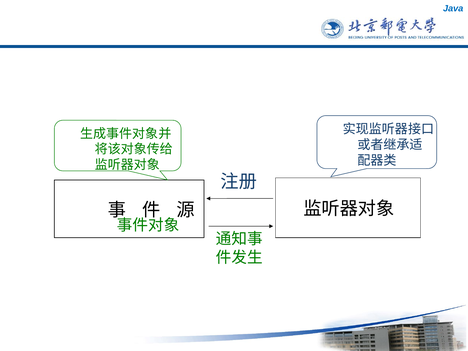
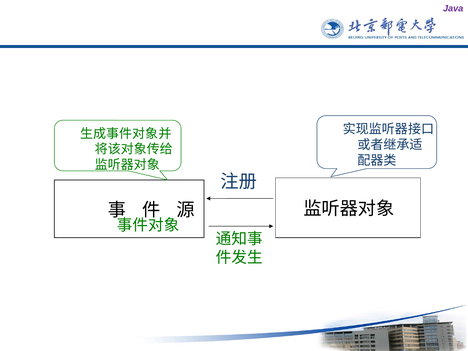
Java colour: blue -> purple (453, 8)
